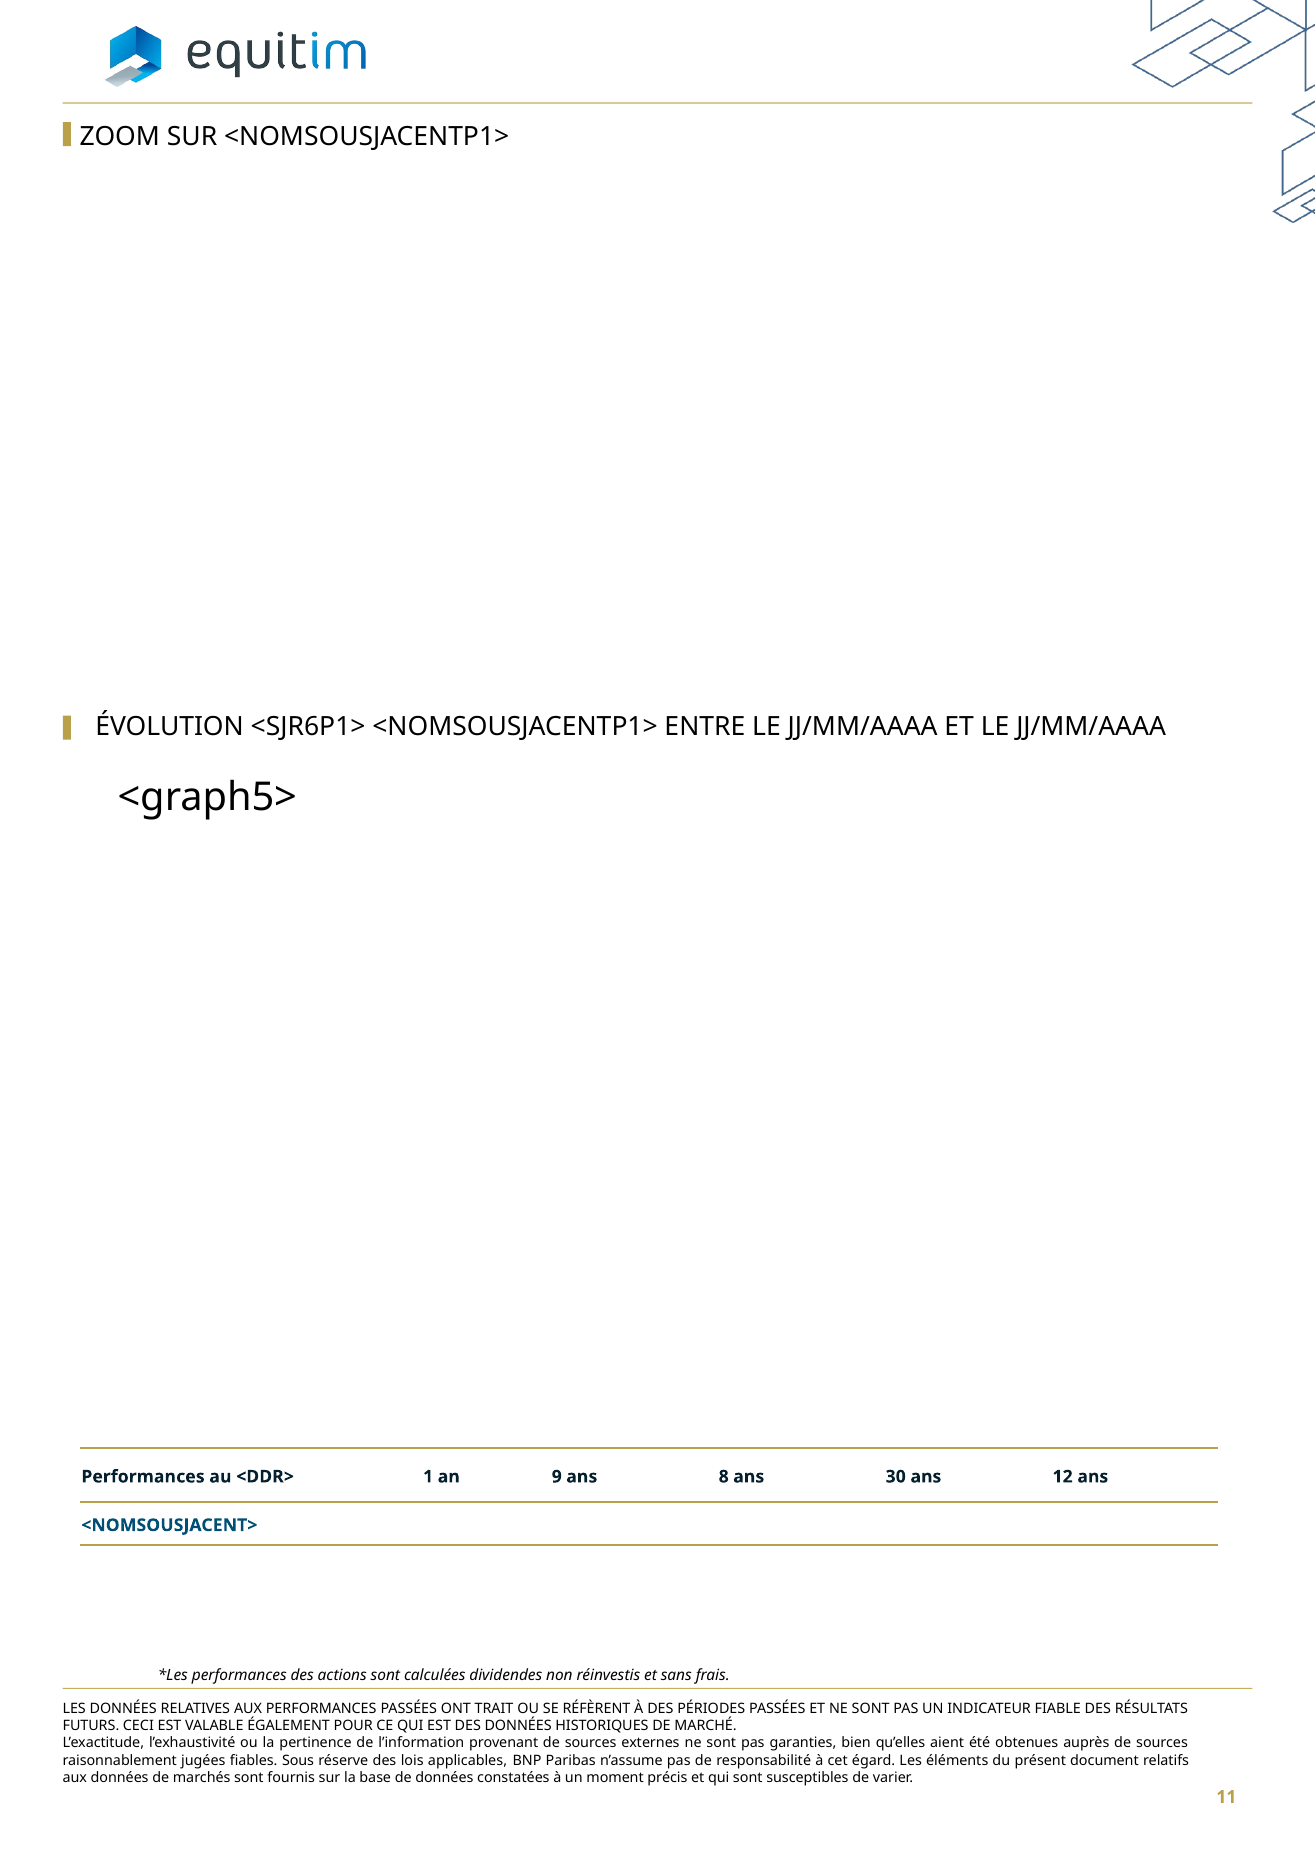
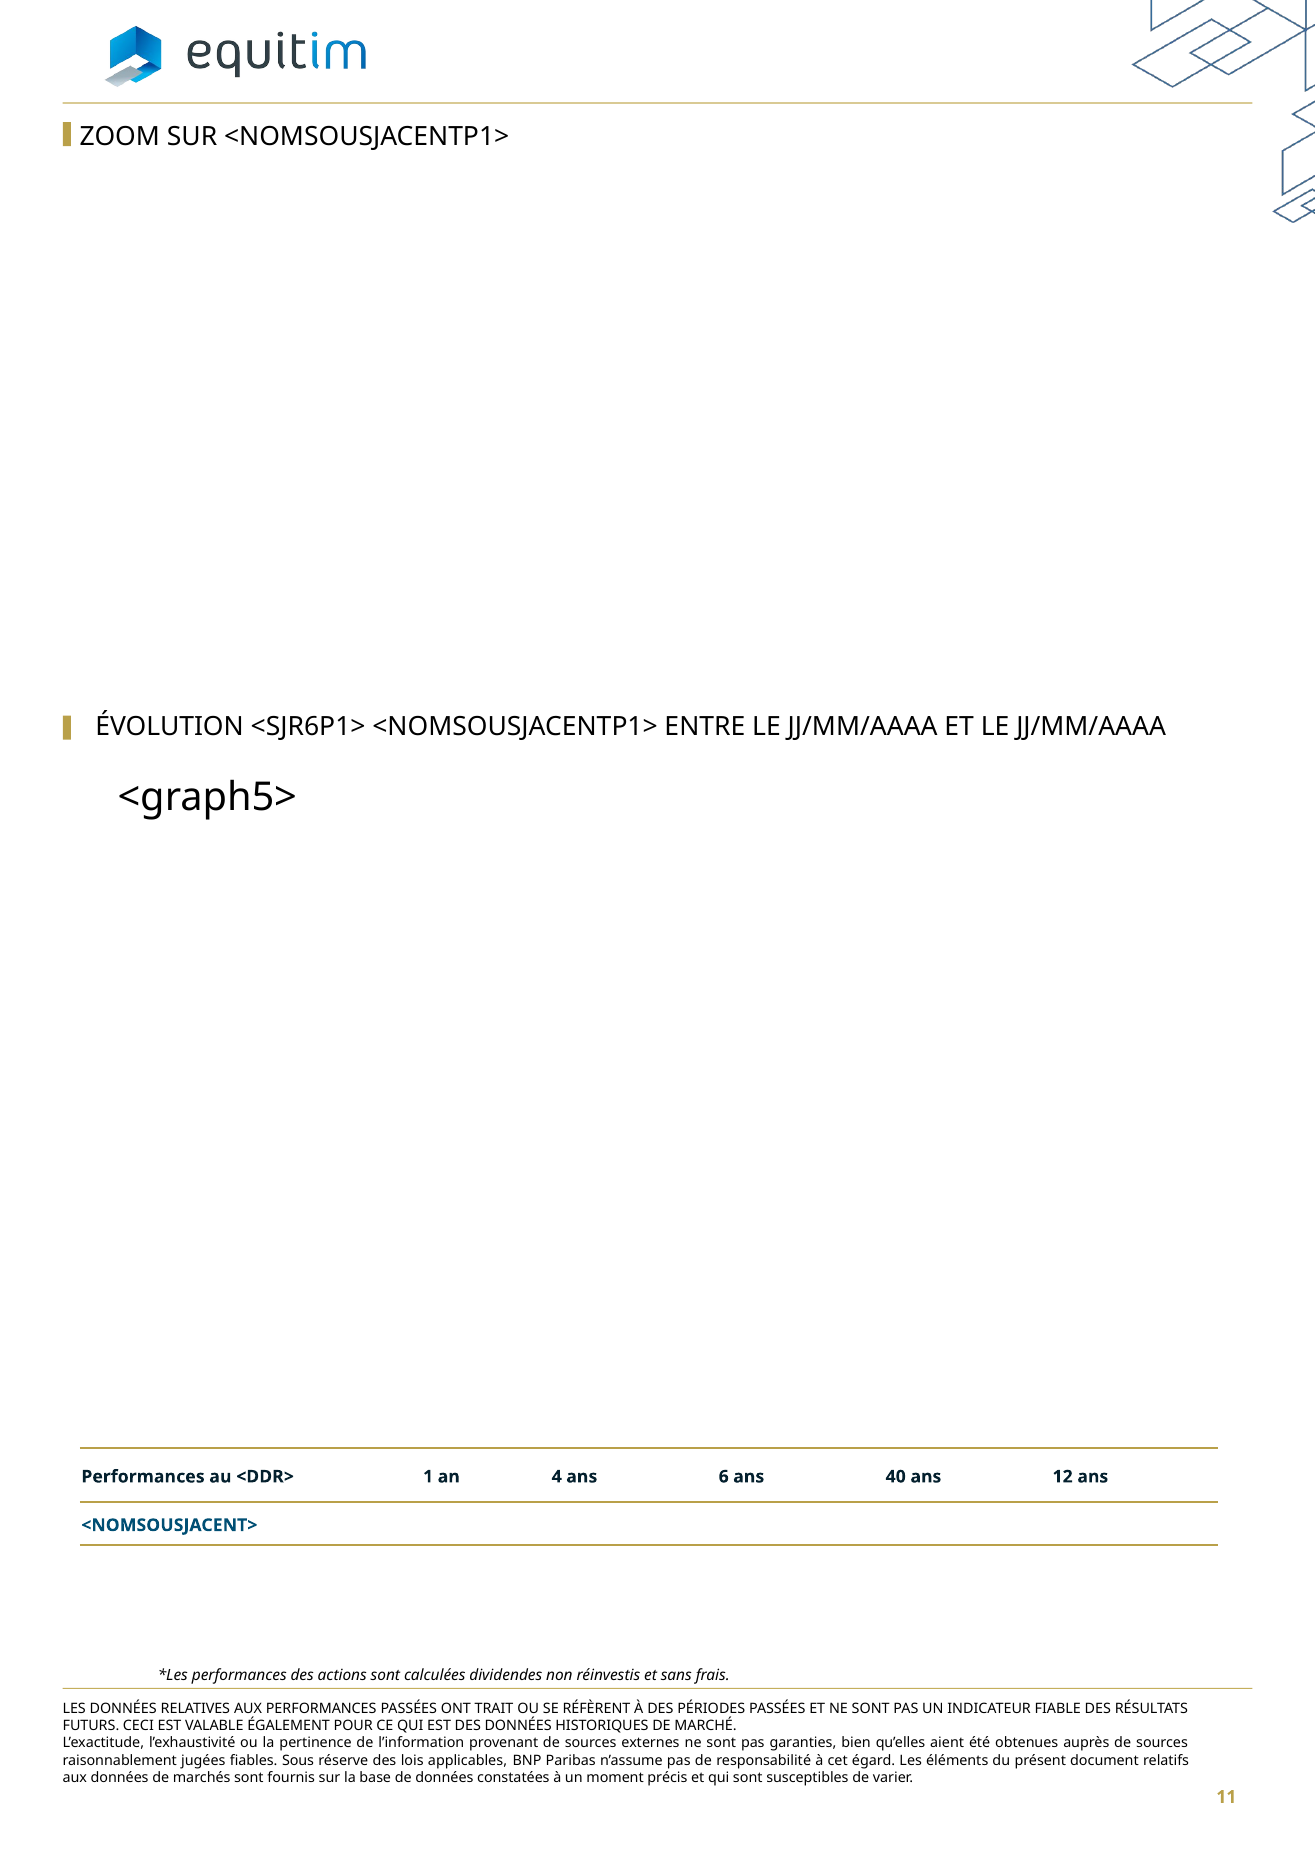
9: 9 -> 4 (557, 1477)
8: 8 -> 6 (724, 1477)
30: 30 -> 40 (896, 1477)
